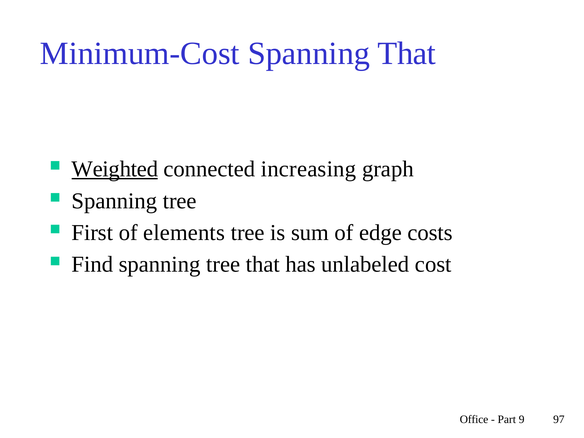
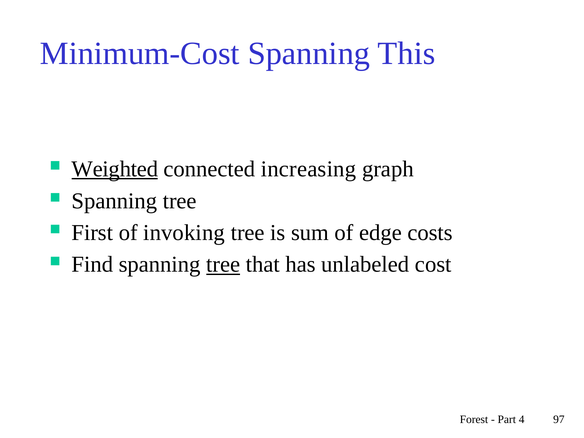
Spanning That: That -> This (407, 53)
elements: elements -> invoking (184, 233)
tree underline: none -> present (223, 265)
Office: Office -> Forest (474, 419)
9: 9 -> 4 (522, 419)
